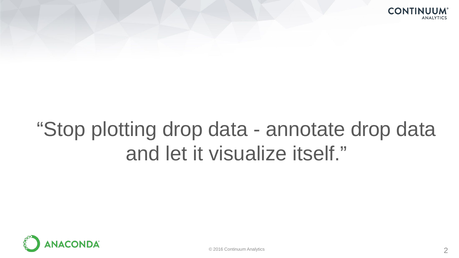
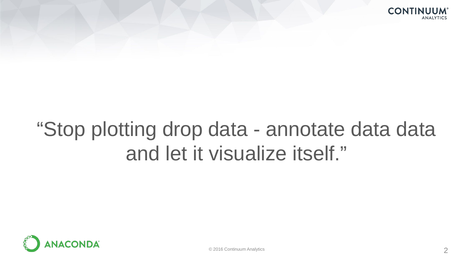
annotate drop: drop -> data (371, 129)
